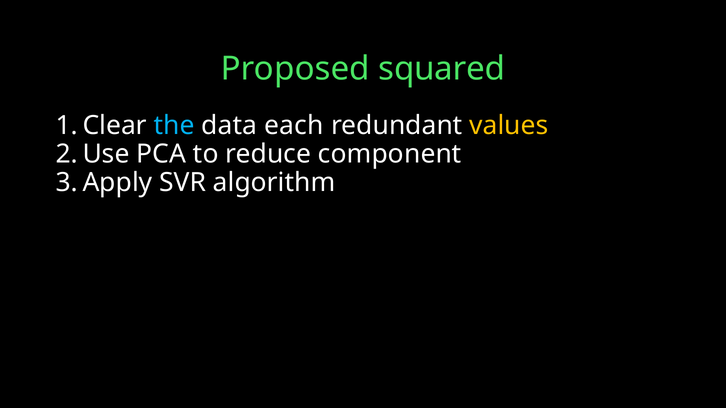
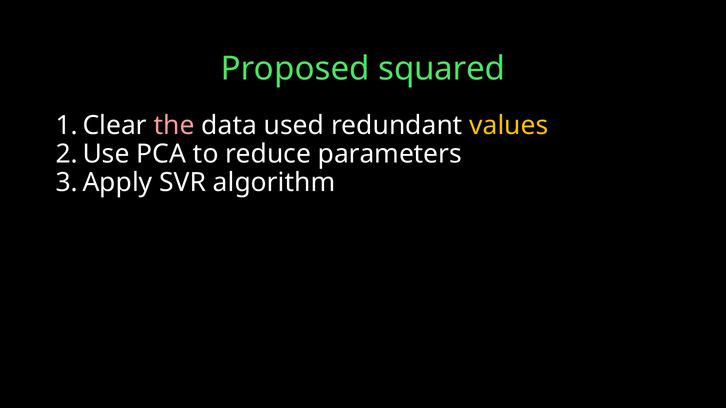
the colour: light blue -> pink (174, 126)
each: each -> used (294, 126)
component: component -> parameters (390, 154)
